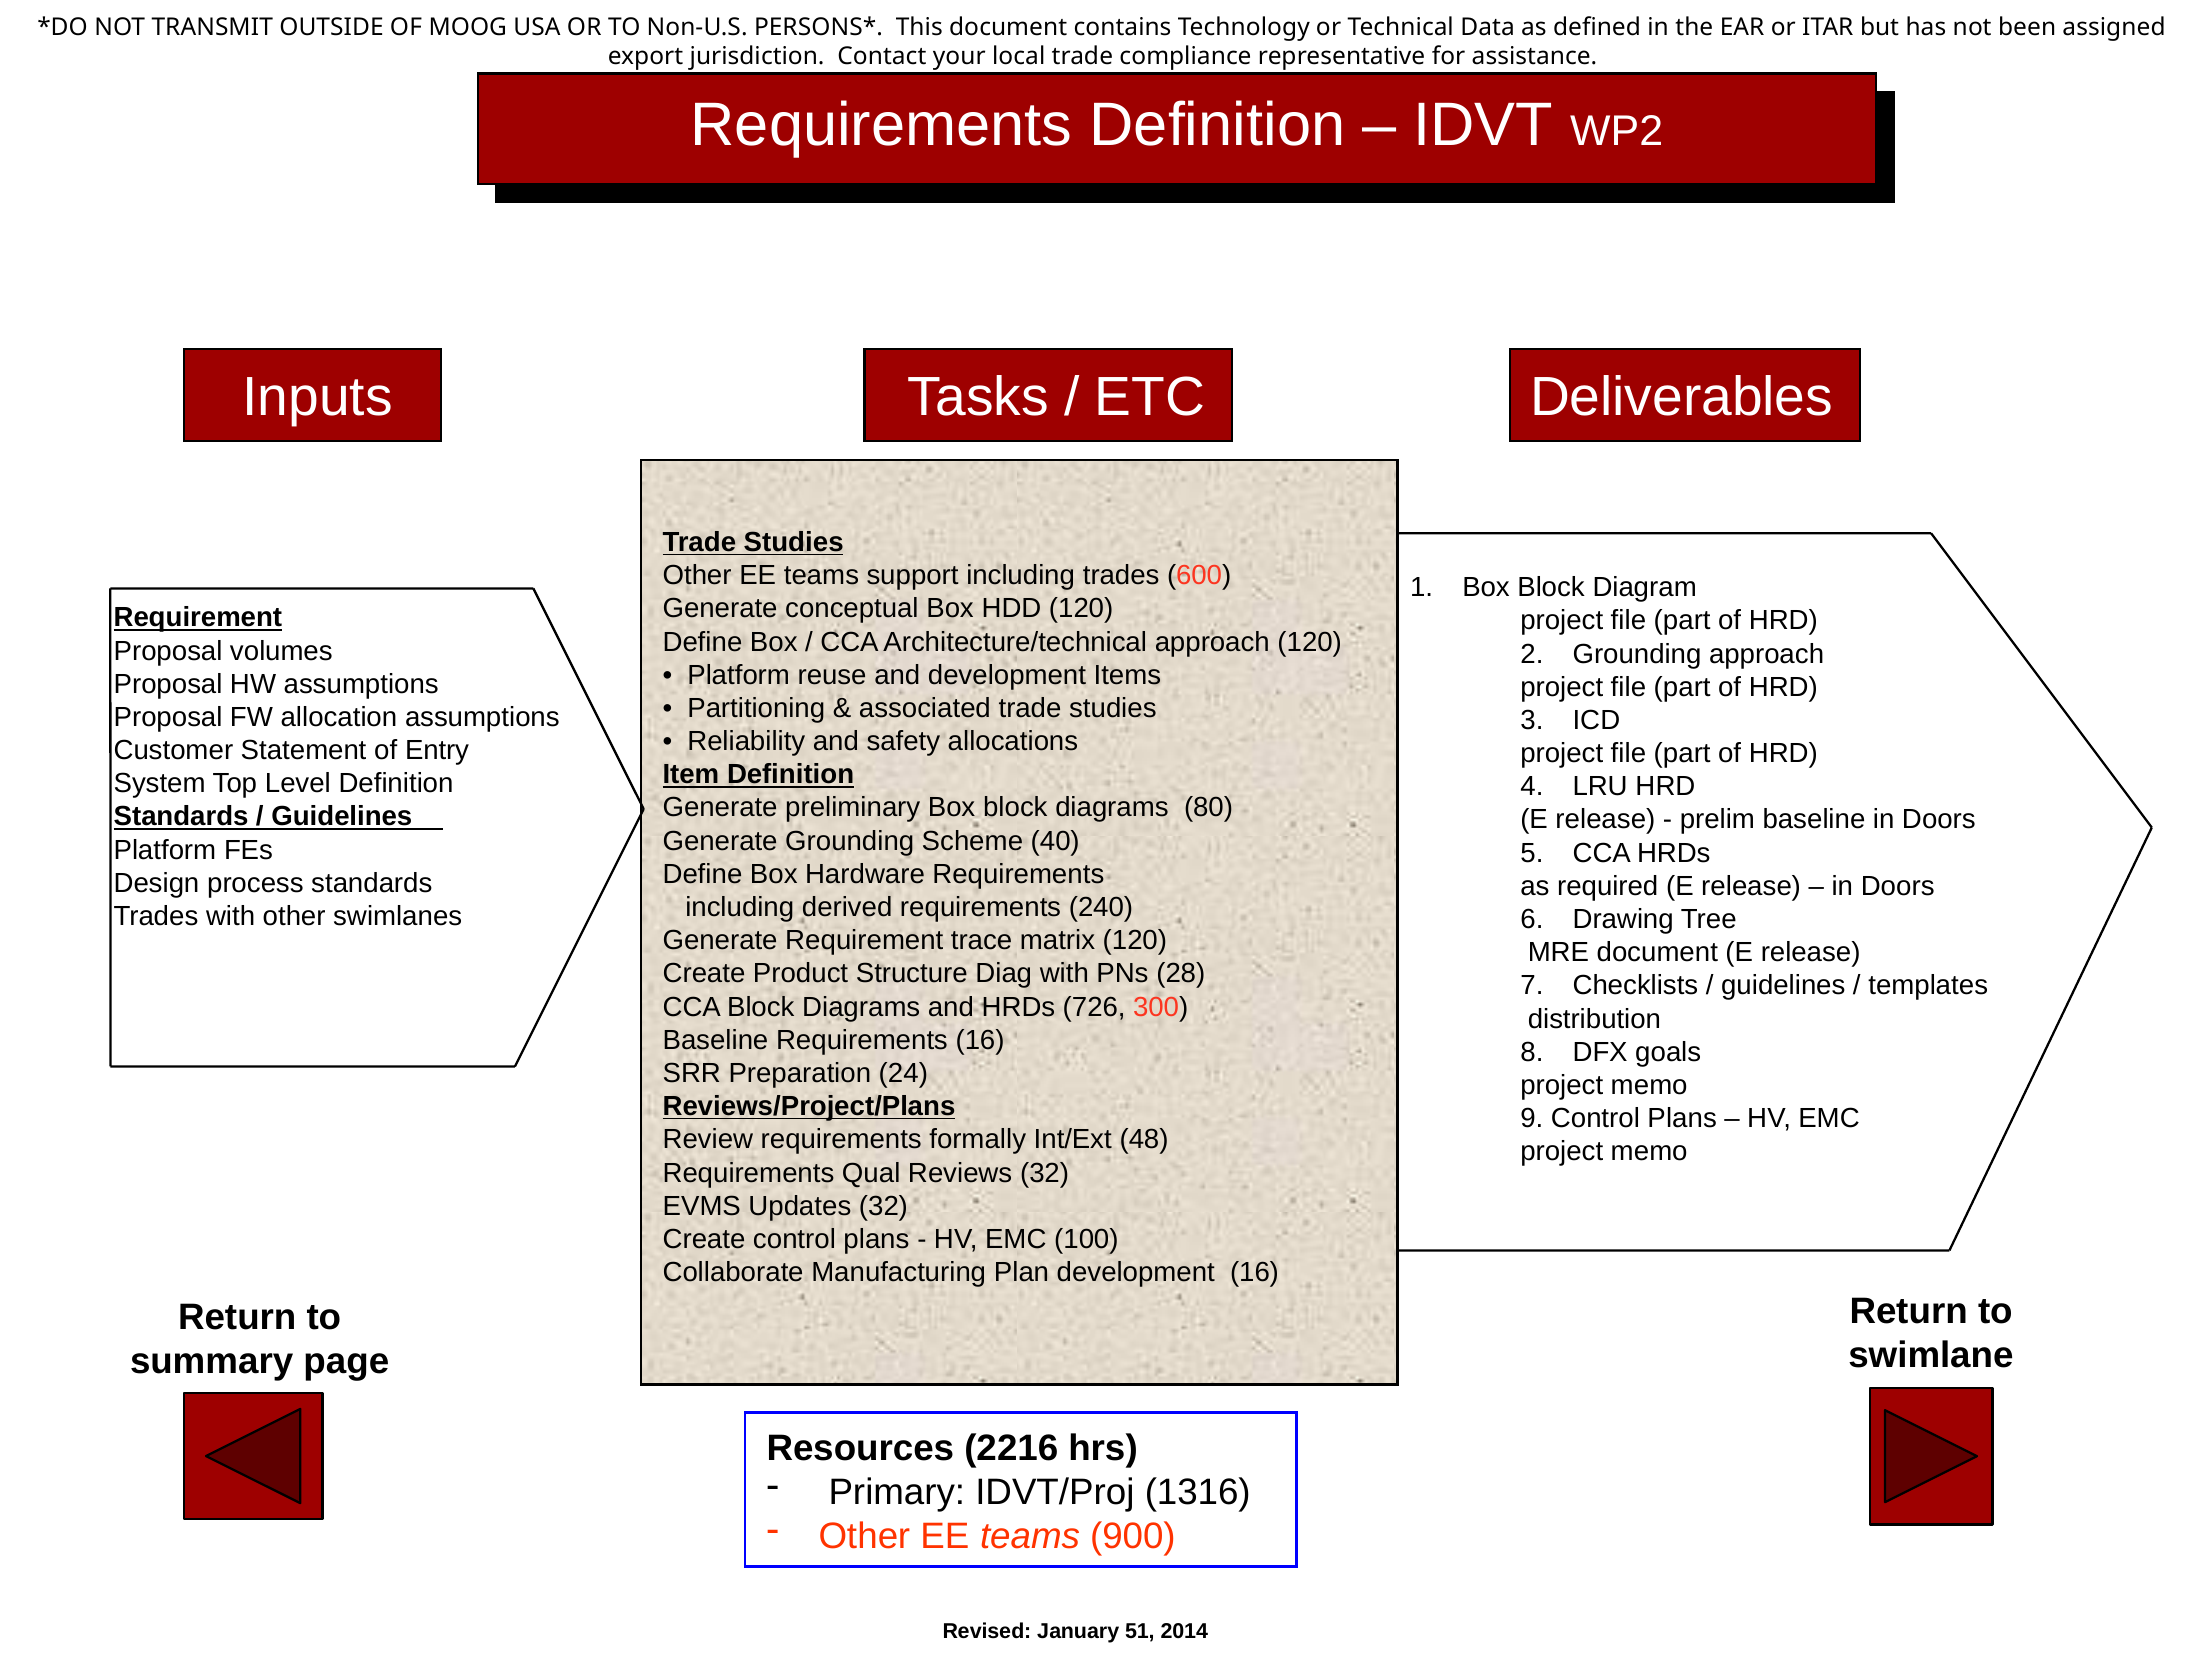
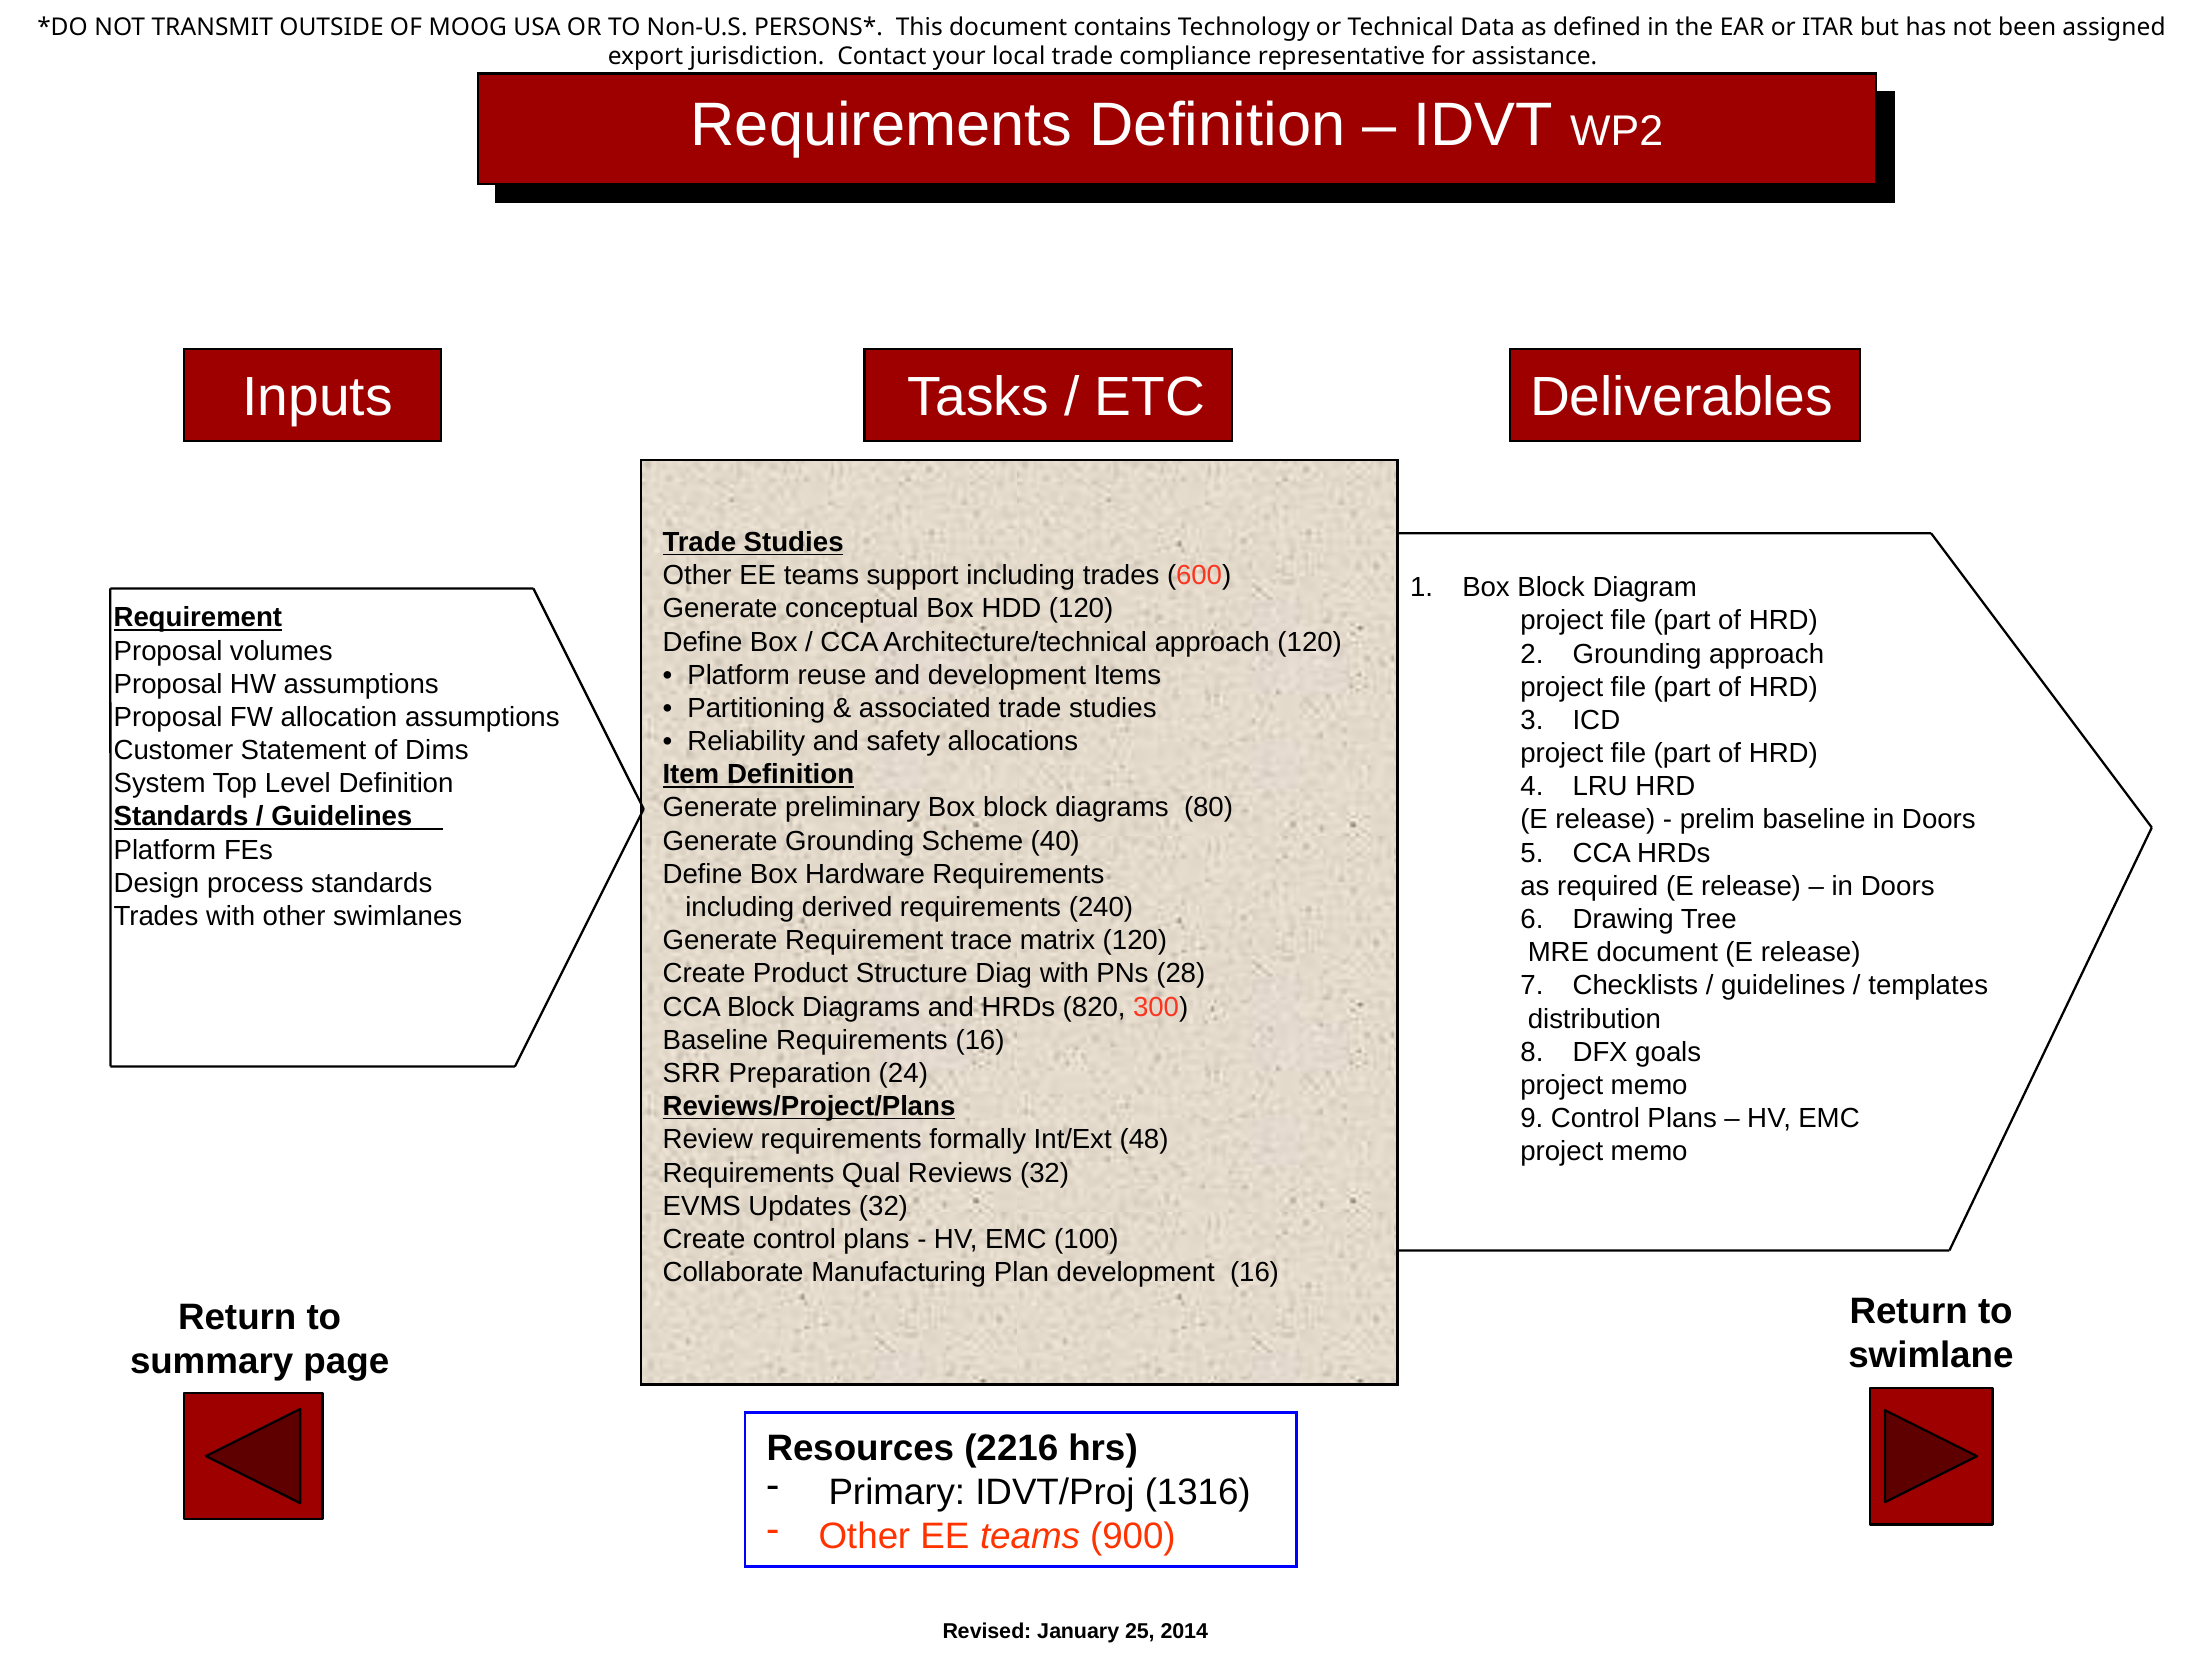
Entry: Entry -> Dims (437, 751)
726: 726 -> 820 (1094, 1007)
51: 51 -> 25 (1140, 1632)
